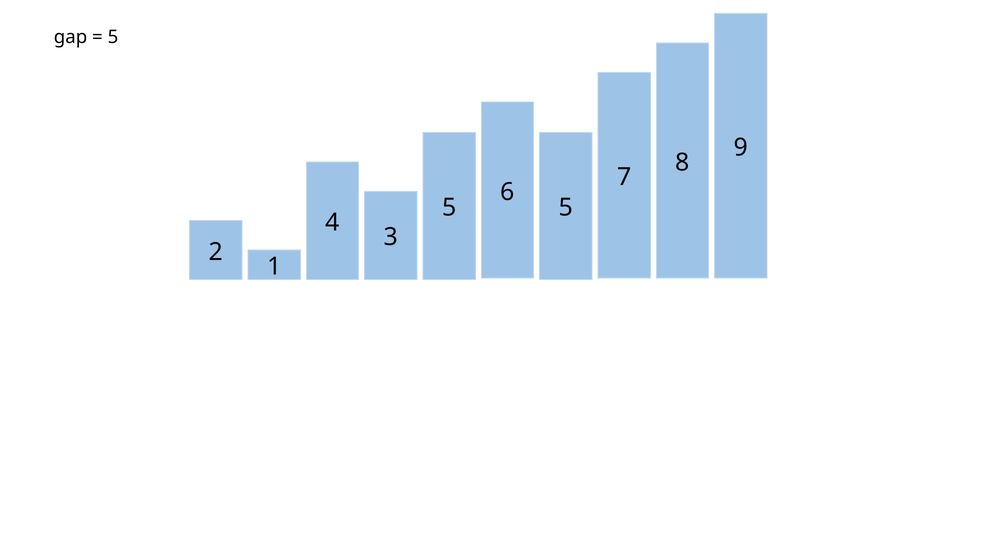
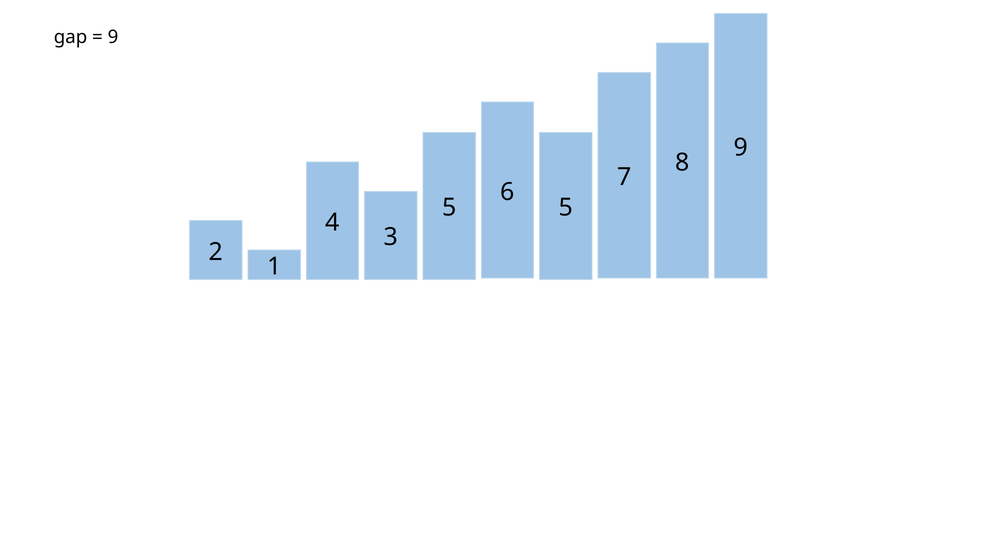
5: 5 -> 9 (113, 37)
